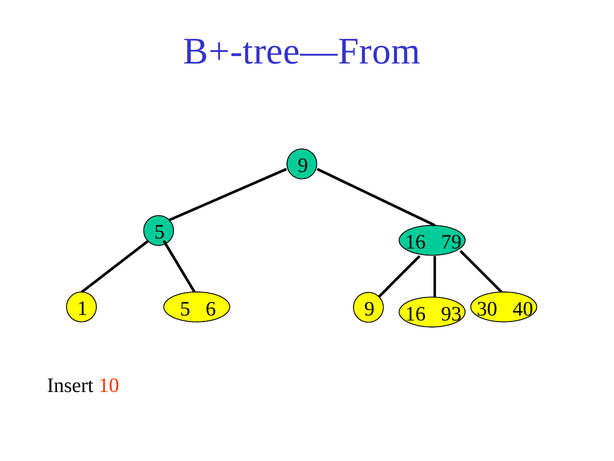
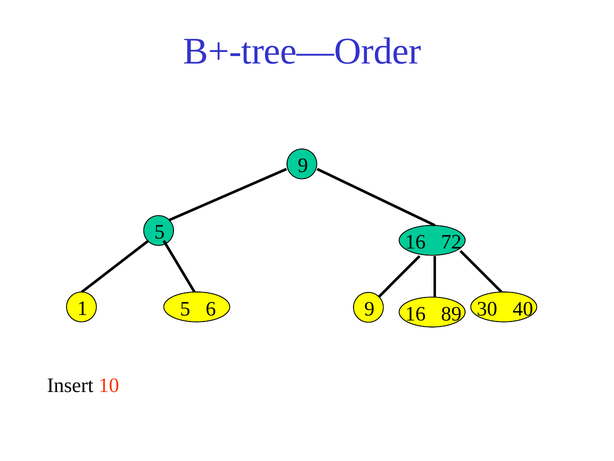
B+-tree—From: B+-tree—From -> B+-tree—Order (302, 51)
79: 79 -> 72 (451, 242)
93: 93 -> 89 (451, 314)
